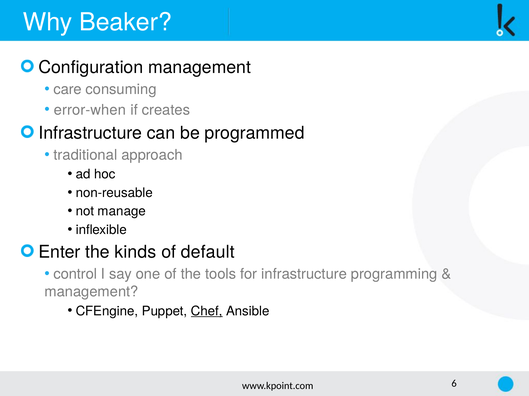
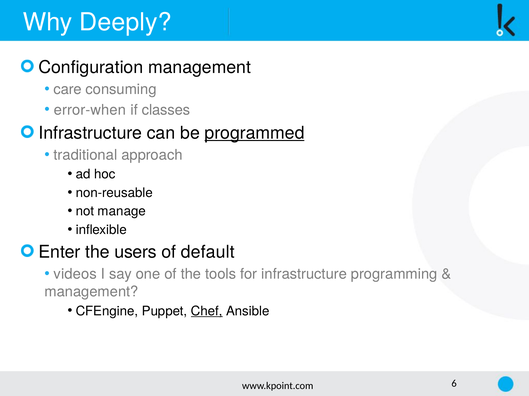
Beaker: Beaker -> Deeply (125, 22)
creates: creates -> classes (166, 110)
programmed underline: none -> present (255, 133)
kinds: kinds -> users (136, 253)
control: control -> videos (75, 275)
